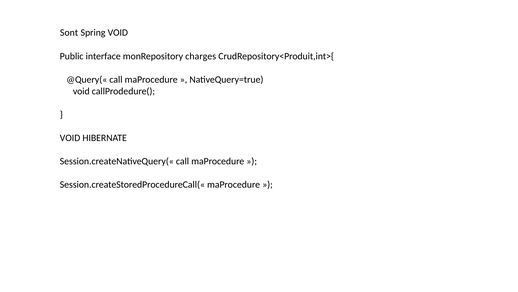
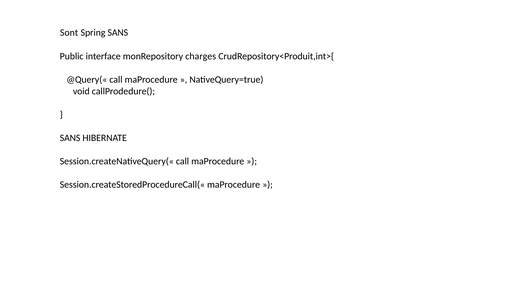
Spring VOID: VOID -> SANS (118, 33)
VOID: VOID -> SANS (70, 138)
